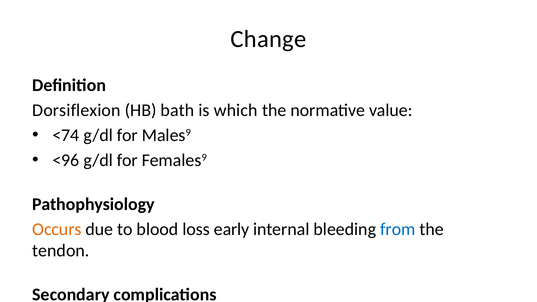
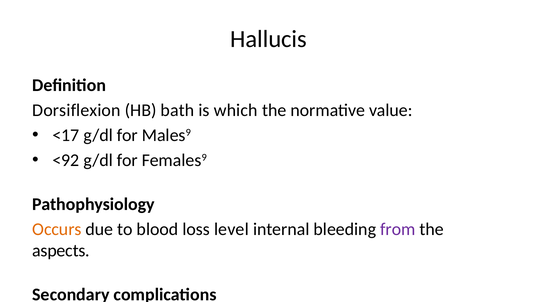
Change: Change -> Hallucis (269, 39)
<74: <74 -> <17 (66, 135)
<96: <96 -> <92 (66, 160)
early: early -> level (231, 229)
from colour: blue -> purple (398, 229)
tendon: tendon -> aspects (61, 251)
